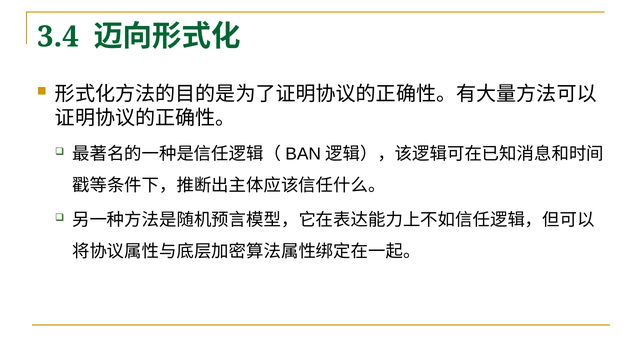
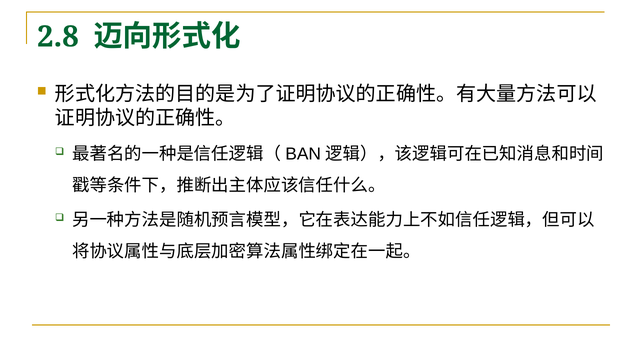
3.4: 3.4 -> 2.8 (58, 37)
